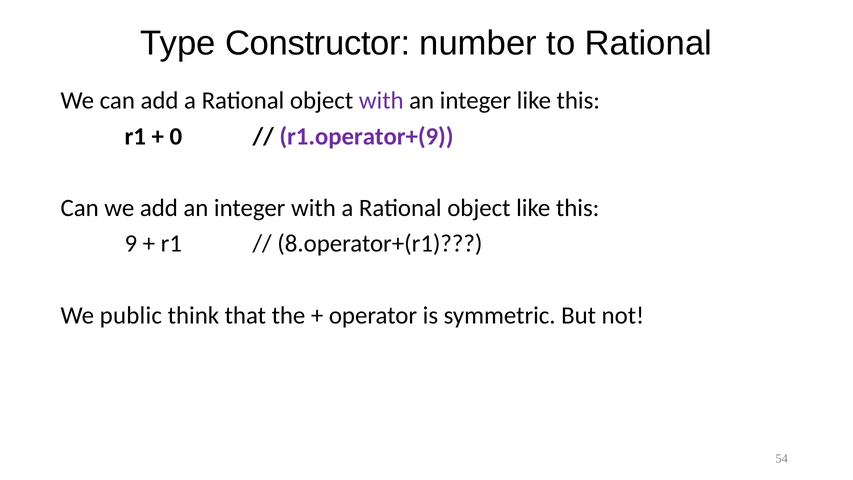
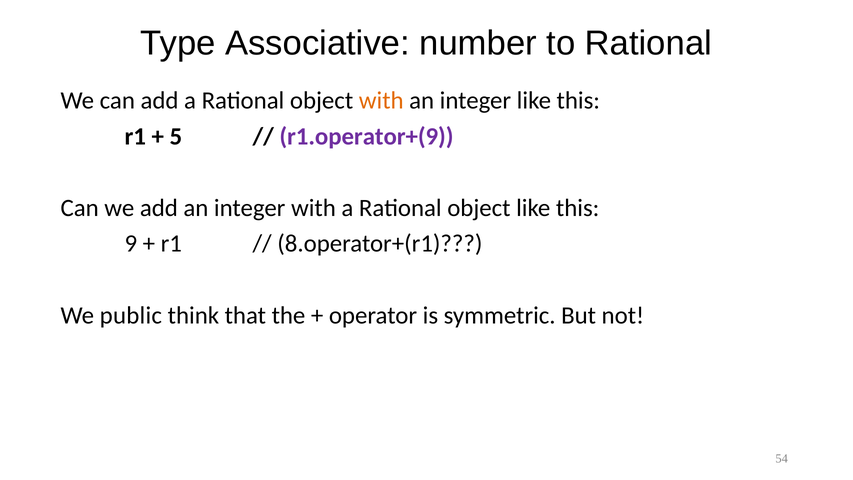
Constructor: Constructor -> Associative (317, 43)
with colour: purple -> orange (381, 101)
0: 0 -> 5 (176, 136)
